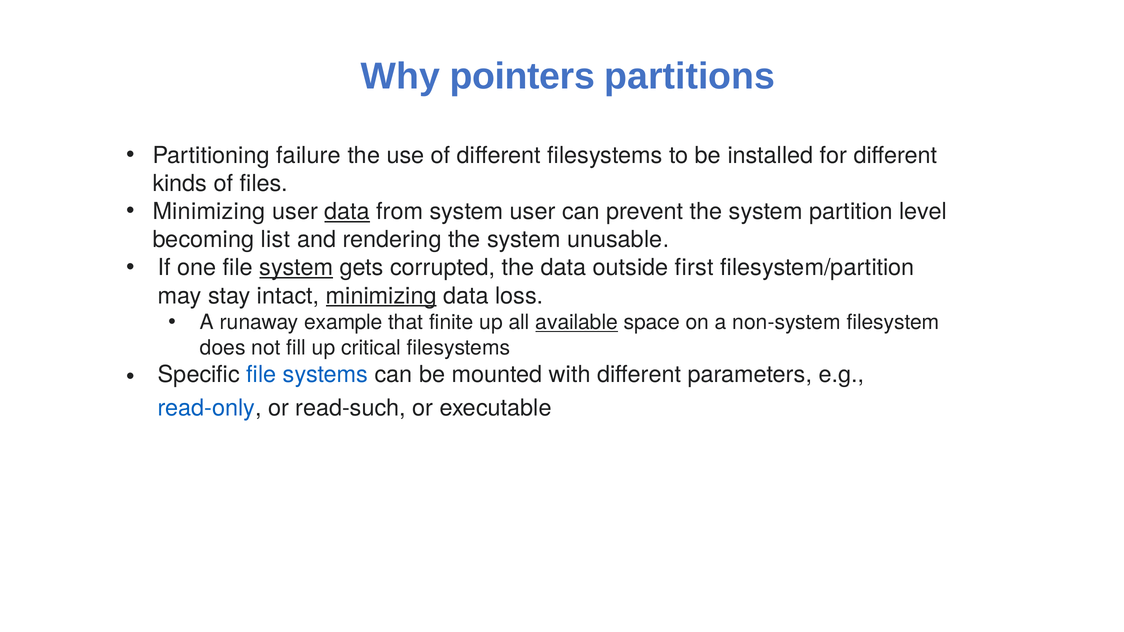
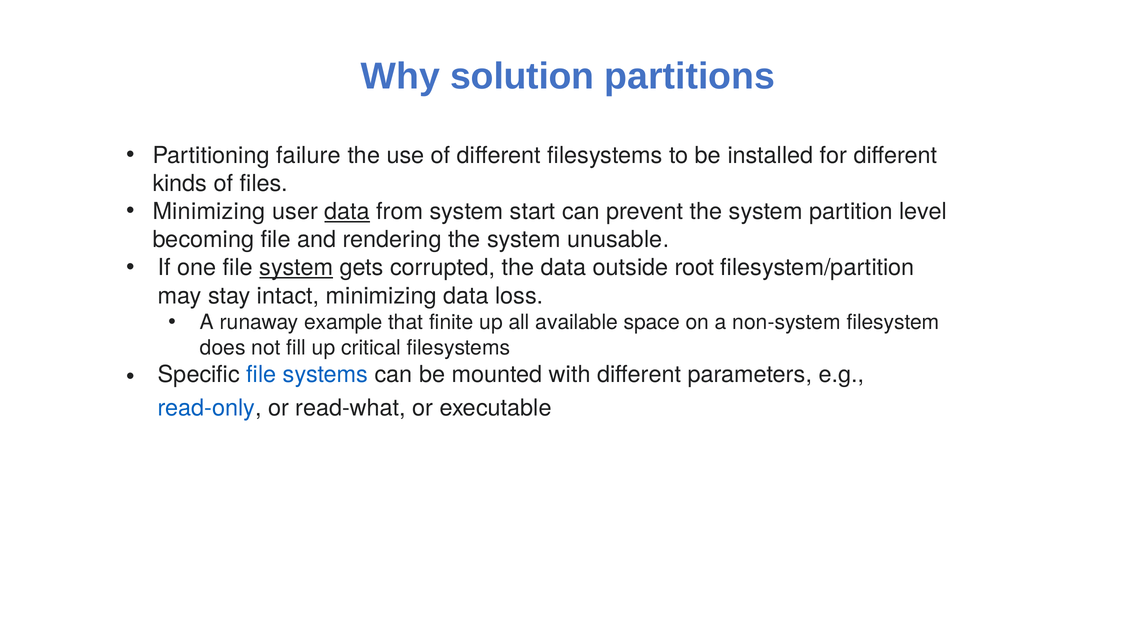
pointers: pointers -> solution (522, 76)
system user: user -> start (533, 212)
becoming list: list -> file (276, 240)
first: first -> root (694, 268)
minimizing underline: present -> none (381, 296)
available underline: present -> none (577, 323)
read-such: read-such -> read-what (351, 408)
